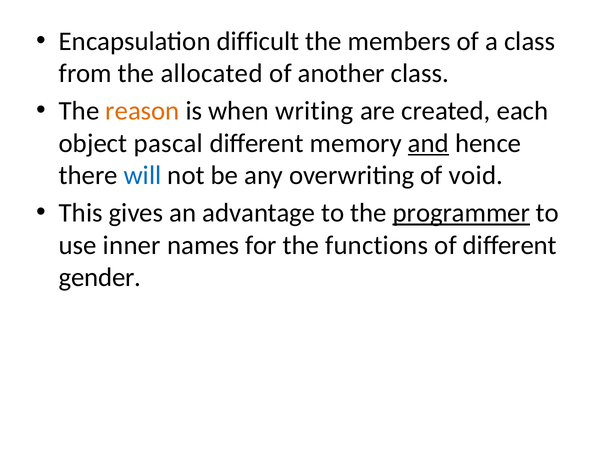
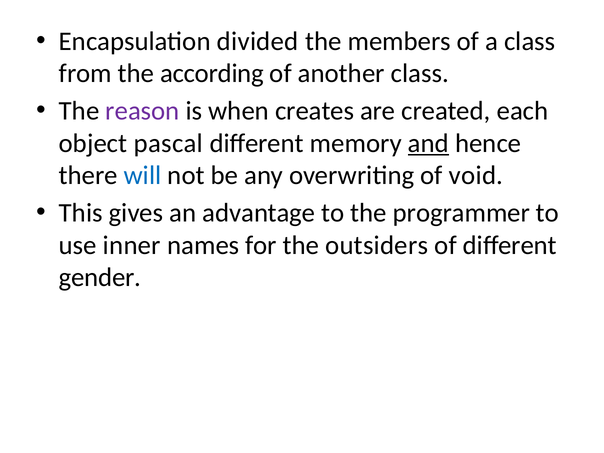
difficult: difficult -> divided (258, 41)
allocated: allocated -> according (212, 73)
reason colour: orange -> purple (143, 111)
writing: writing -> creates (315, 111)
programmer underline: present -> none (461, 213)
functions: functions -> outsiders (377, 245)
